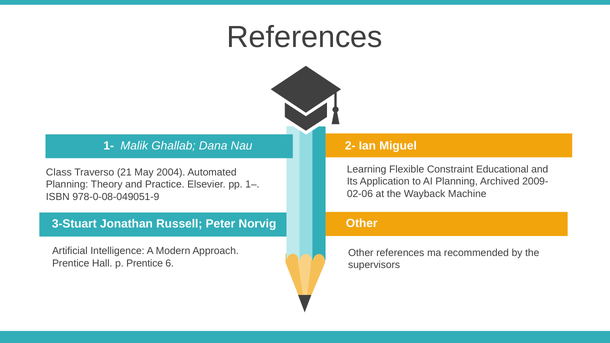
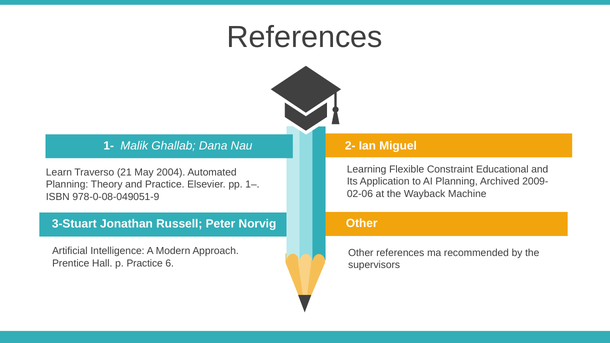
Class: Class -> Learn (59, 172)
p Prentice: Prentice -> Practice (145, 263)
